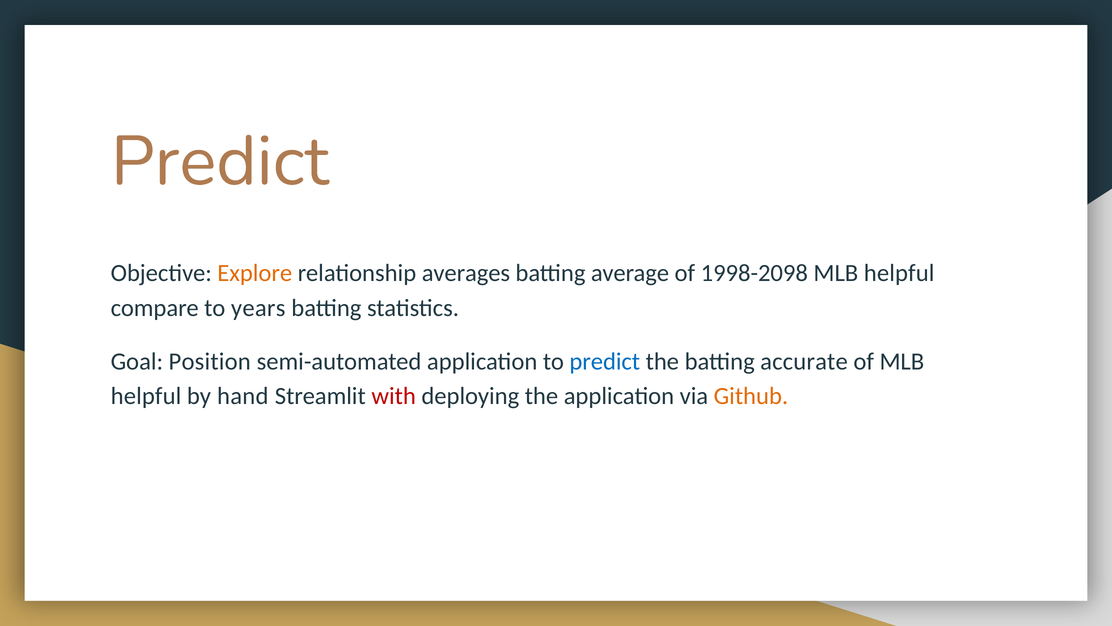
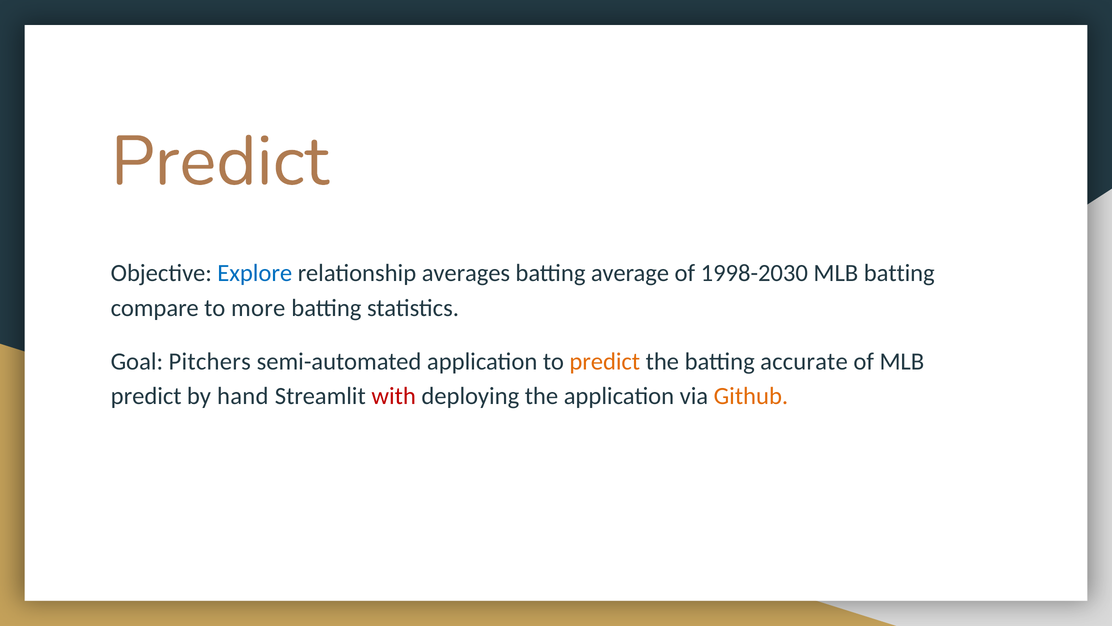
Explore colour: orange -> blue (255, 273)
1998-2098: 1998-2098 -> 1998-2030 (754, 273)
helpful: helpful -> batting (899, 273)
years: years -> more (258, 308)
Position: Position -> Pitchers (210, 361)
predict colour: blue -> orange (605, 361)
helpful: helpful -> predict (146, 396)
